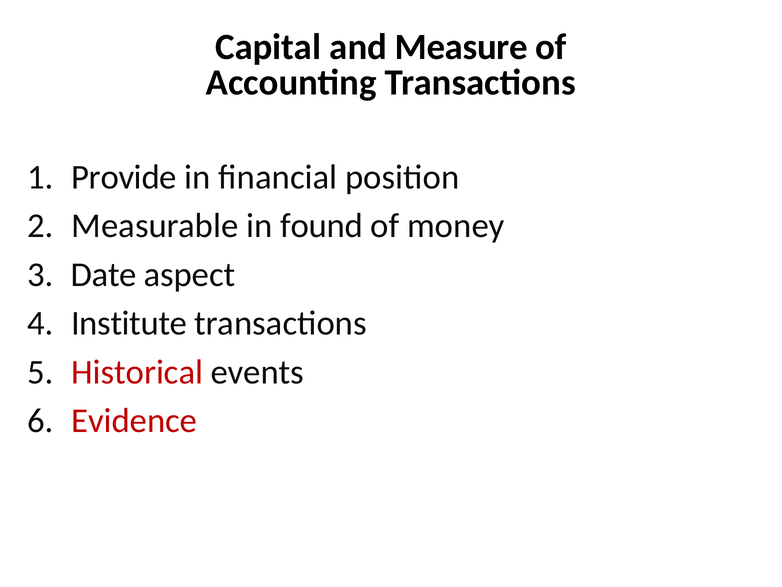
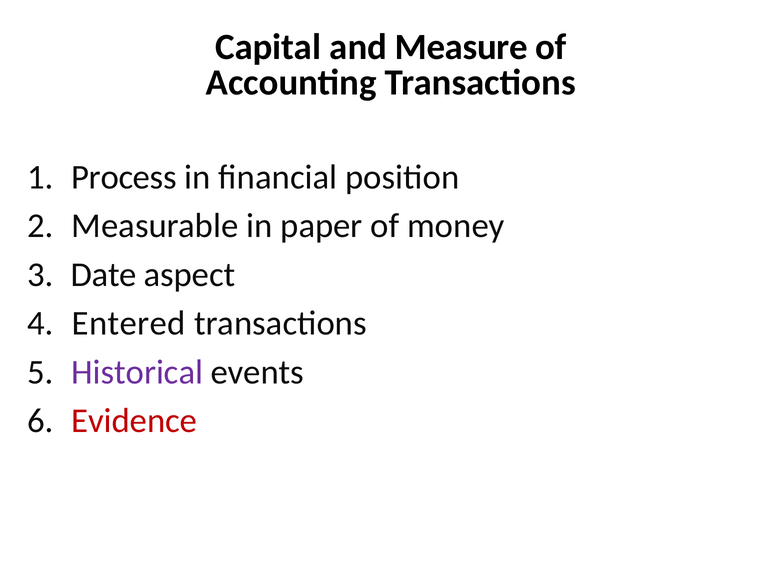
Provide: Provide -> Process (124, 177)
found: found -> paper (321, 226)
Institute: Institute -> Entered (129, 323)
Historical colour: red -> purple (137, 372)
